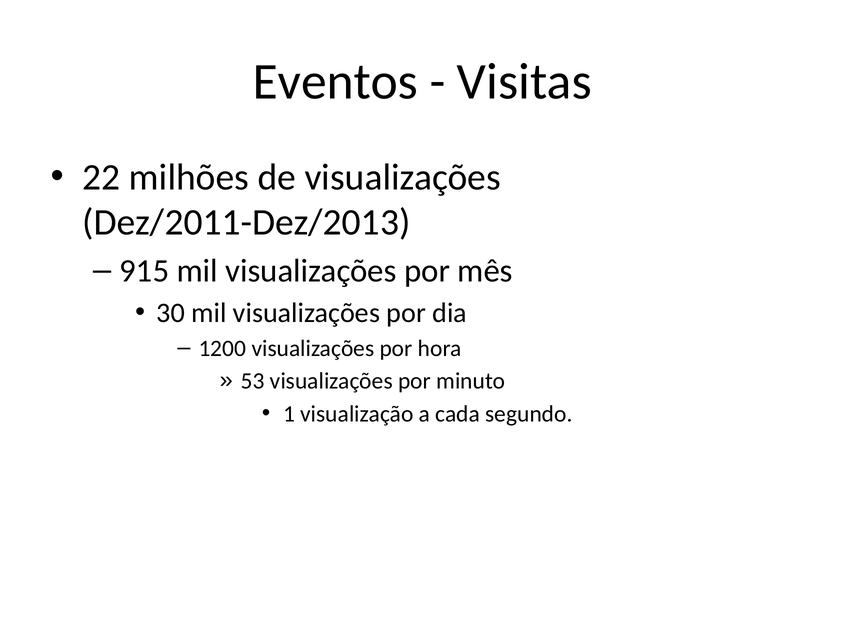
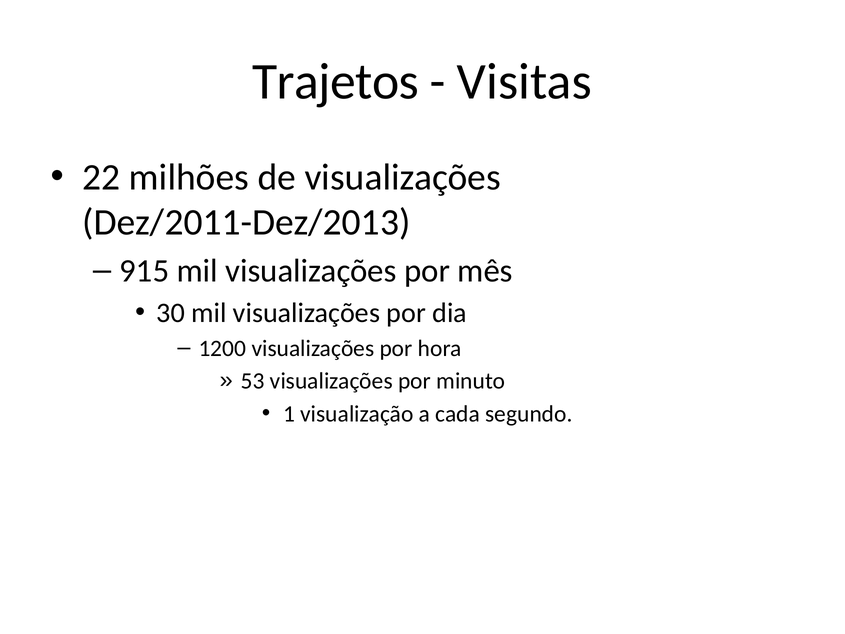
Eventos: Eventos -> Trajetos (336, 82)
